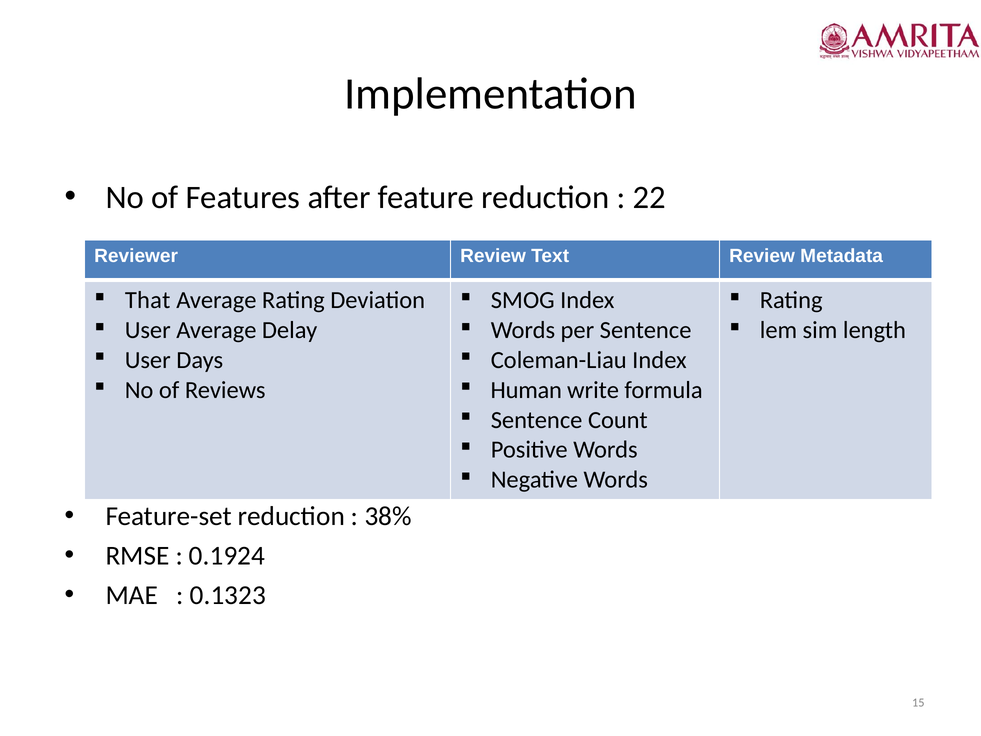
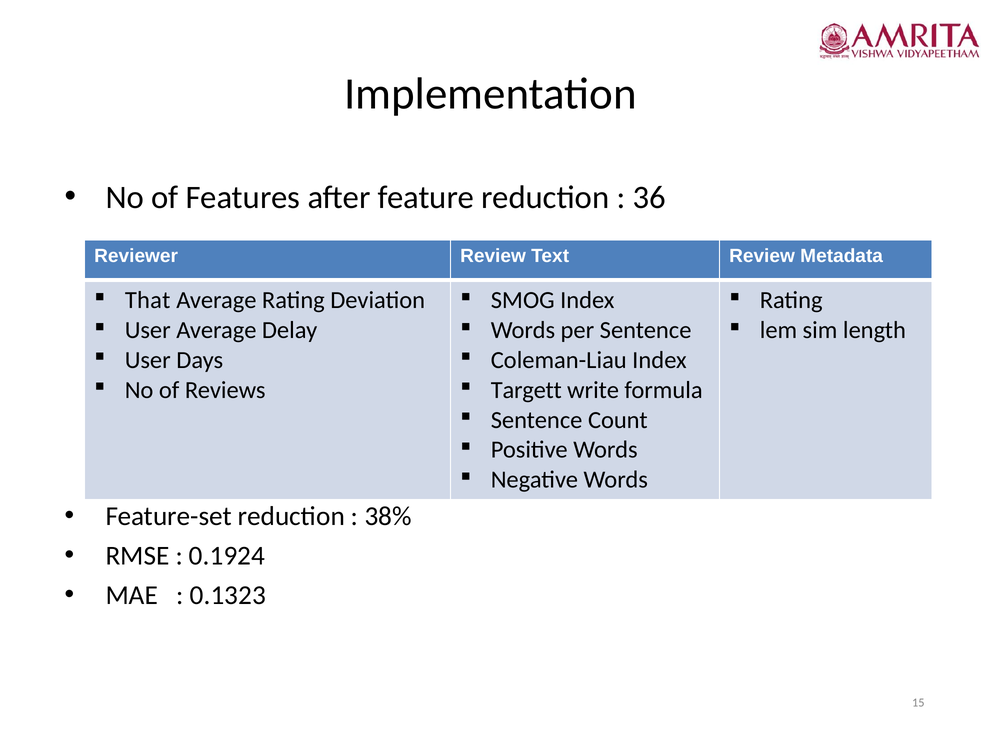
22: 22 -> 36 (649, 197)
Human: Human -> Targett (526, 390)
